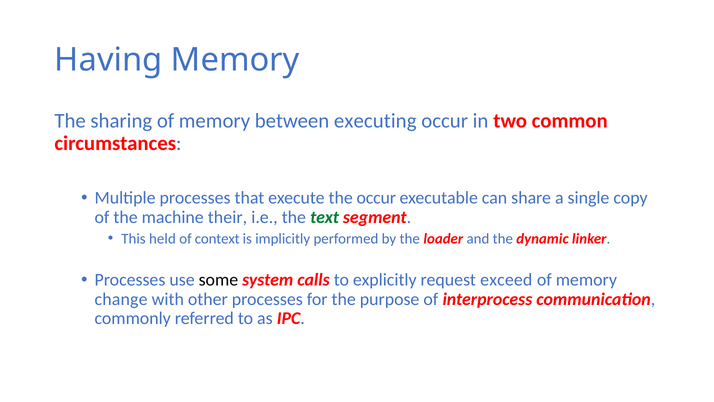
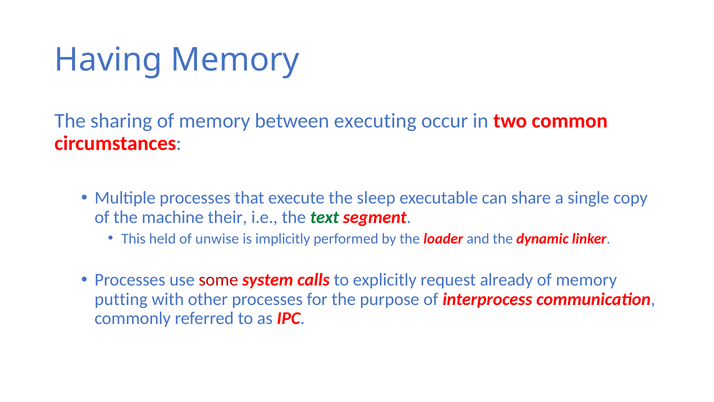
the occur: occur -> sleep (376, 198)
context: context -> unwise (217, 238)
some colour: black -> red (218, 280)
exceed: exceed -> already (506, 280)
change: change -> putting (121, 299)
